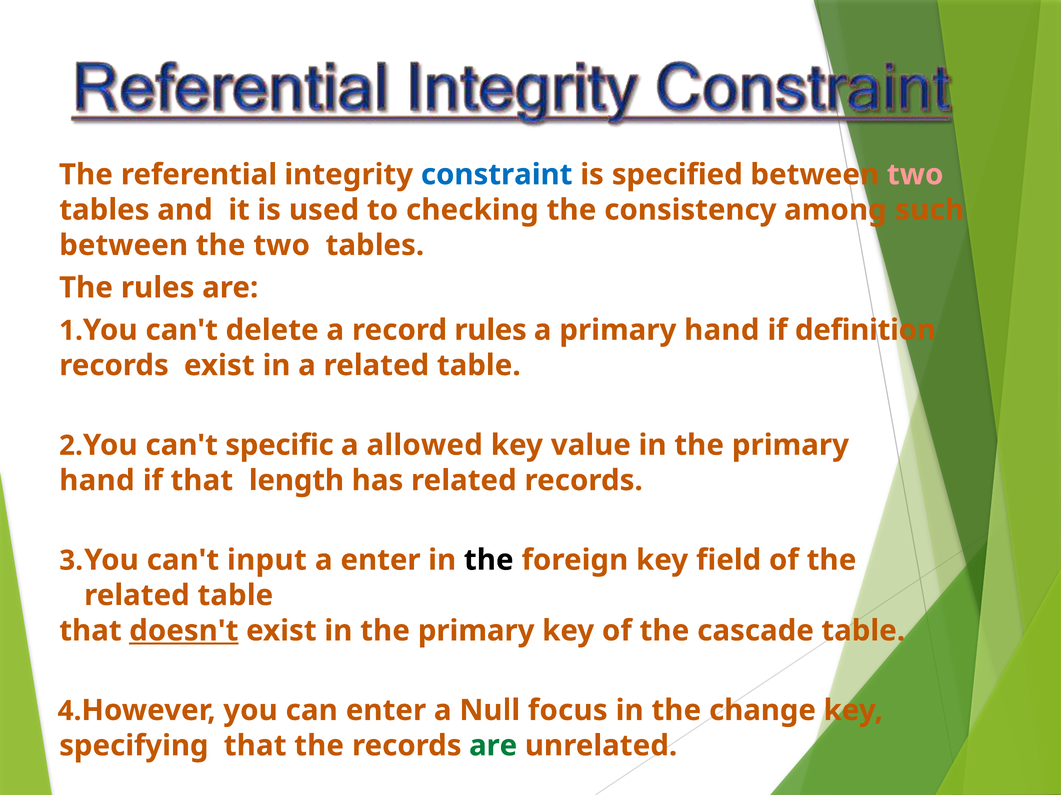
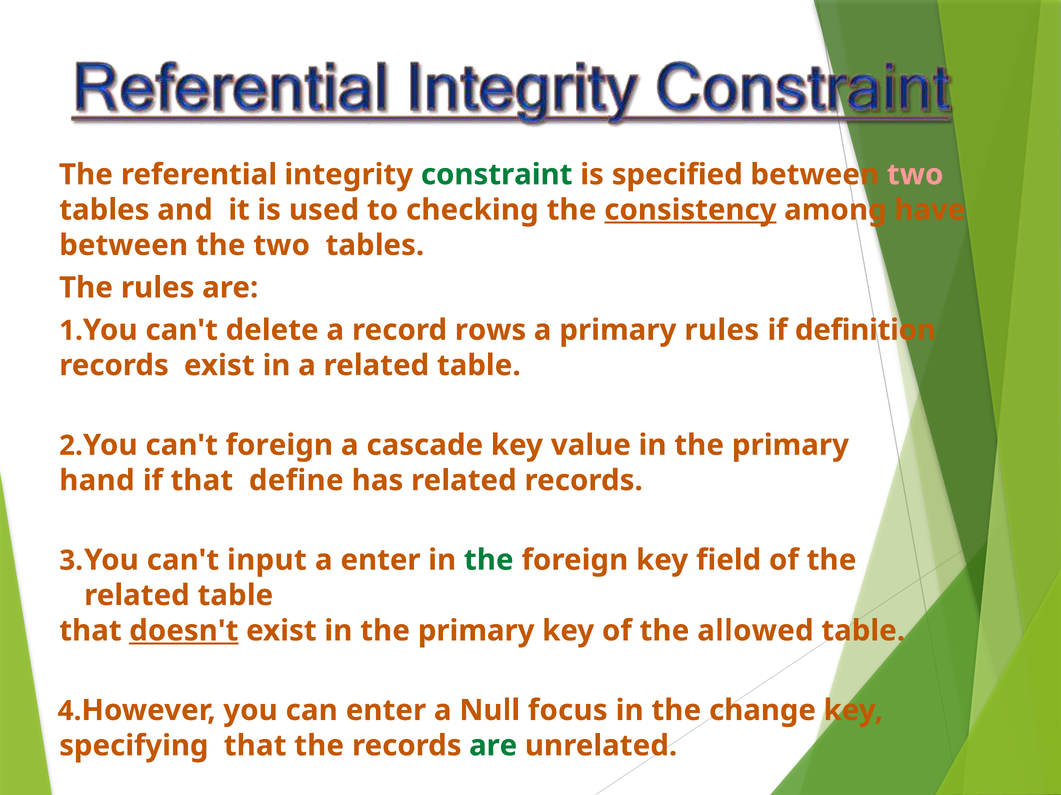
constraint colour: blue -> green (497, 175)
consistency underline: none -> present (690, 210)
such: such -> have (930, 210)
record rules: rules -> rows (490, 330)
a primary hand: hand -> rules (722, 330)
can't specific: specific -> foreign (279, 445)
allowed: allowed -> cascade (425, 445)
length: length -> define (296, 481)
the colour: black -> green (489, 561)
cascade: cascade -> allowed (755, 631)
